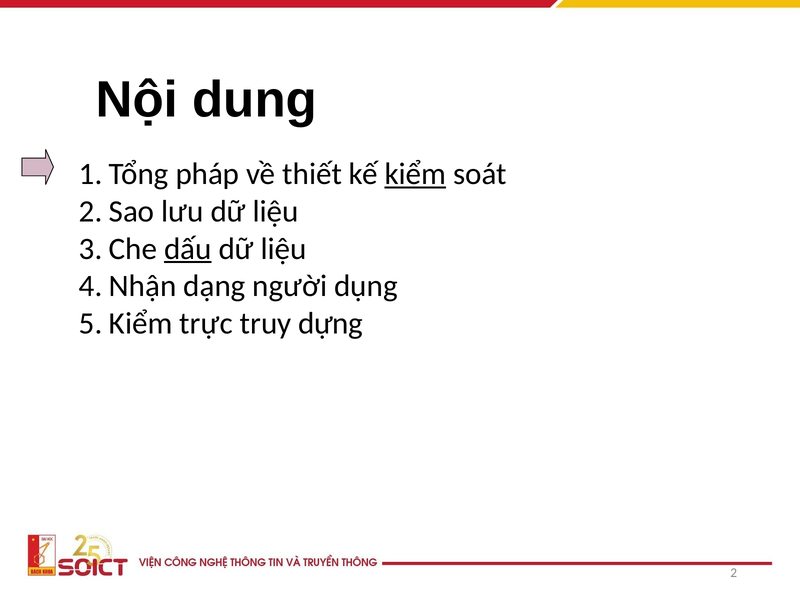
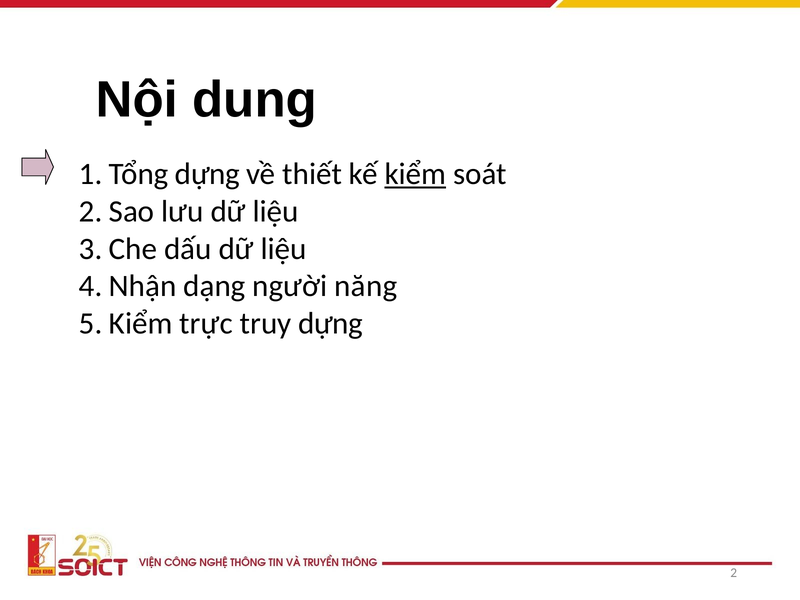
pháp: pháp -> dựng (208, 174)
dấu underline: present -> none (188, 249)
dụng: dụng -> năng (366, 286)
